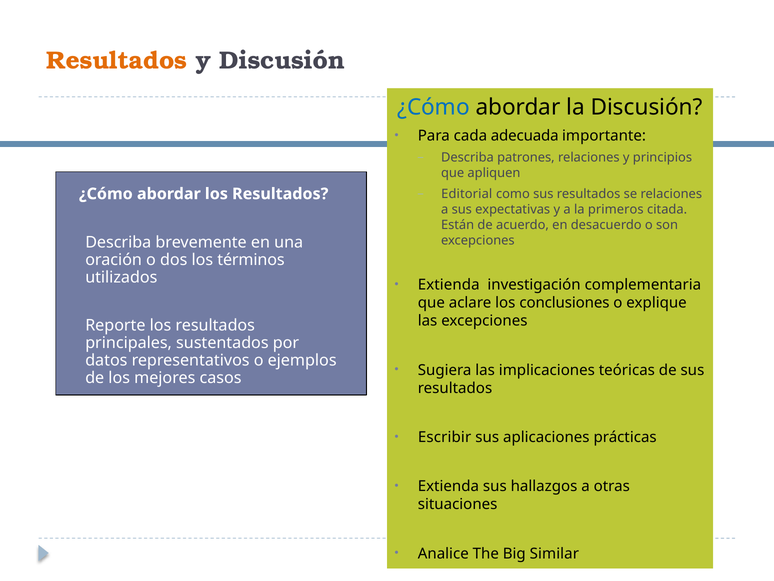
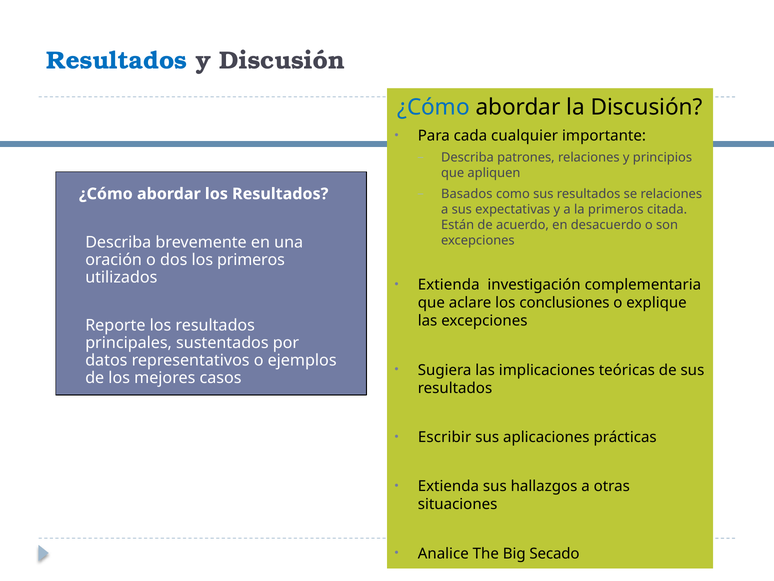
Resultados colour: orange -> blue (117, 61)
adecuada: adecuada -> cualquier (525, 136)
Editorial: Editorial -> Basados (467, 194)
los términos: términos -> primeros (251, 260)
Similar: Similar -> Secado (554, 553)
